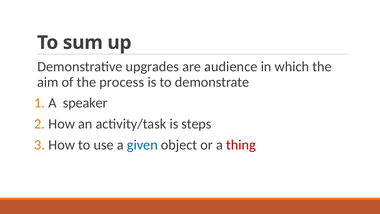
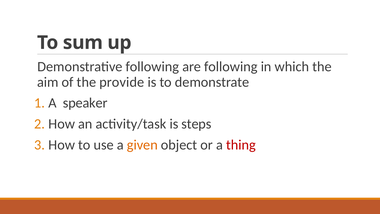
Demonstrative upgrades: upgrades -> following (152, 67)
are audience: audience -> following (231, 67)
process: process -> provide (122, 82)
given colour: blue -> orange (142, 145)
